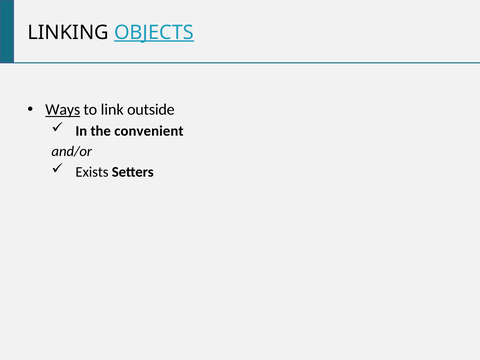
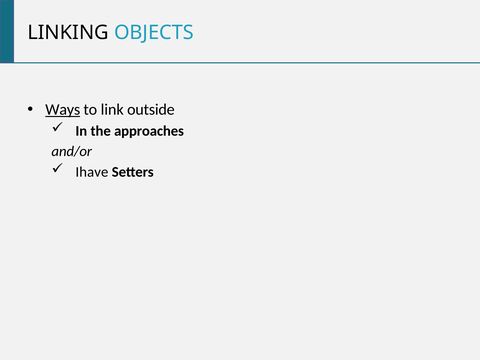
OBJECTS underline: present -> none (154, 32)
convenient: convenient -> approaches (149, 131)
Exists: Exists -> Ihave (92, 172)
